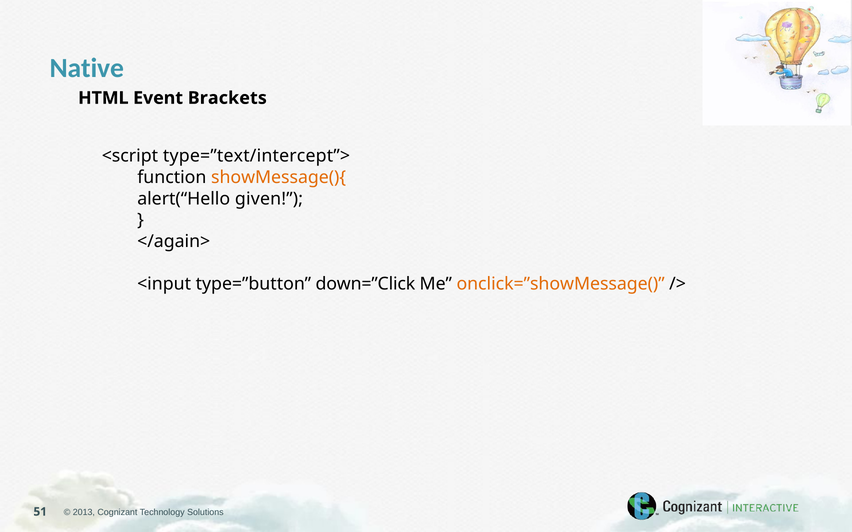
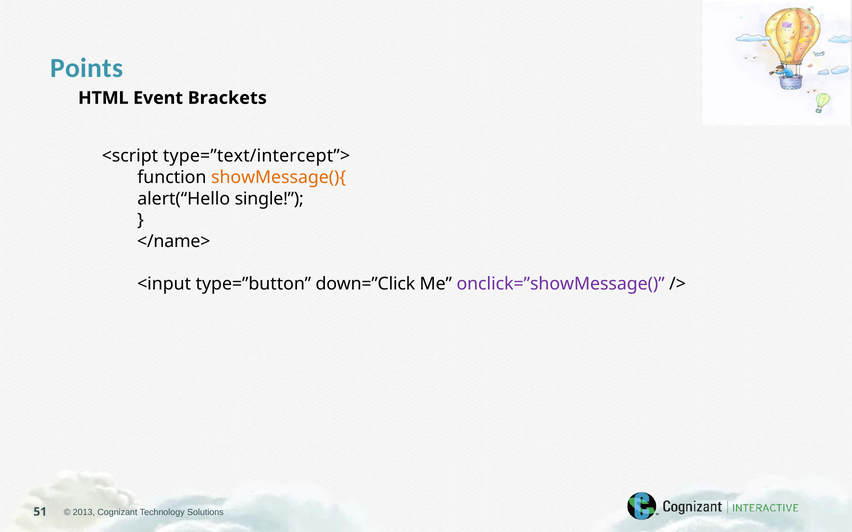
Native: Native -> Points (87, 68)
given: given -> single (269, 199)
</again>: </again> -> </name> (174, 241)
onclick=”showMessage( colour: orange -> purple (561, 284)
